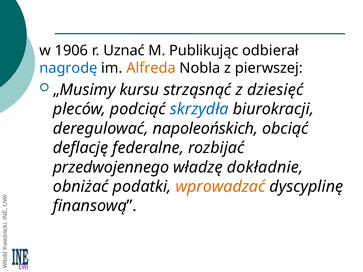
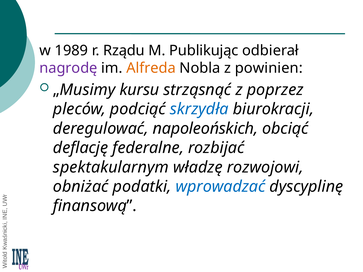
1906: 1906 -> 1989 (71, 51)
Uznać: Uznać -> Rządu (124, 51)
nagrodę colour: blue -> purple (68, 68)
pierwszej: pierwszej -> powinien (269, 68)
dziesięć: dziesięć -> poprzez (275, 90)
przedwojennego: przedwojennego -> spektakularnym (111, 167)
dokładnie: dokładnie -> rozwojowi (265, 167)
wprowadzać colour: orange -> blue (220, 187)
